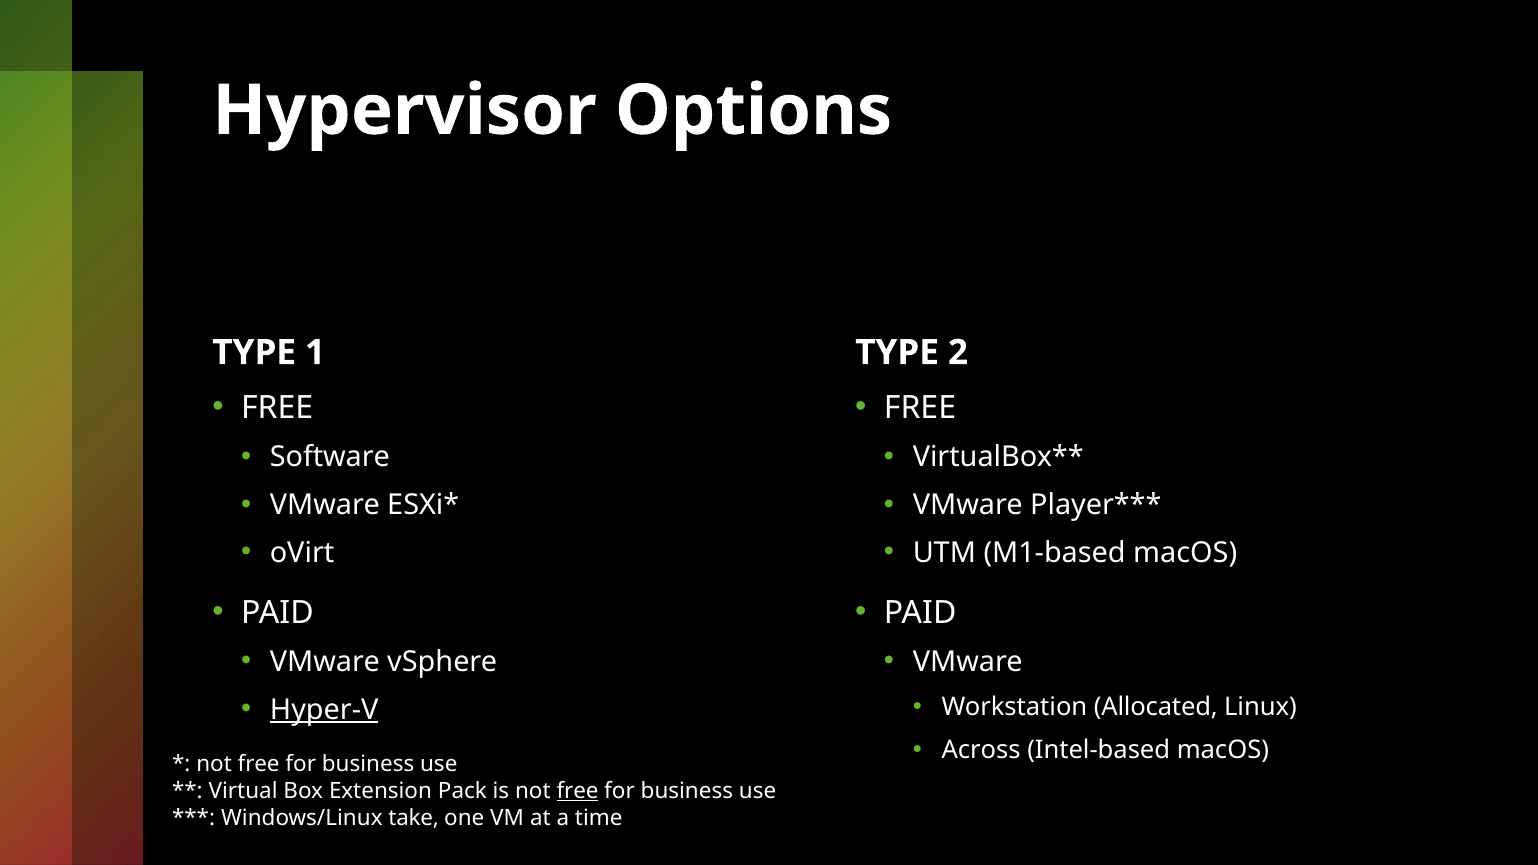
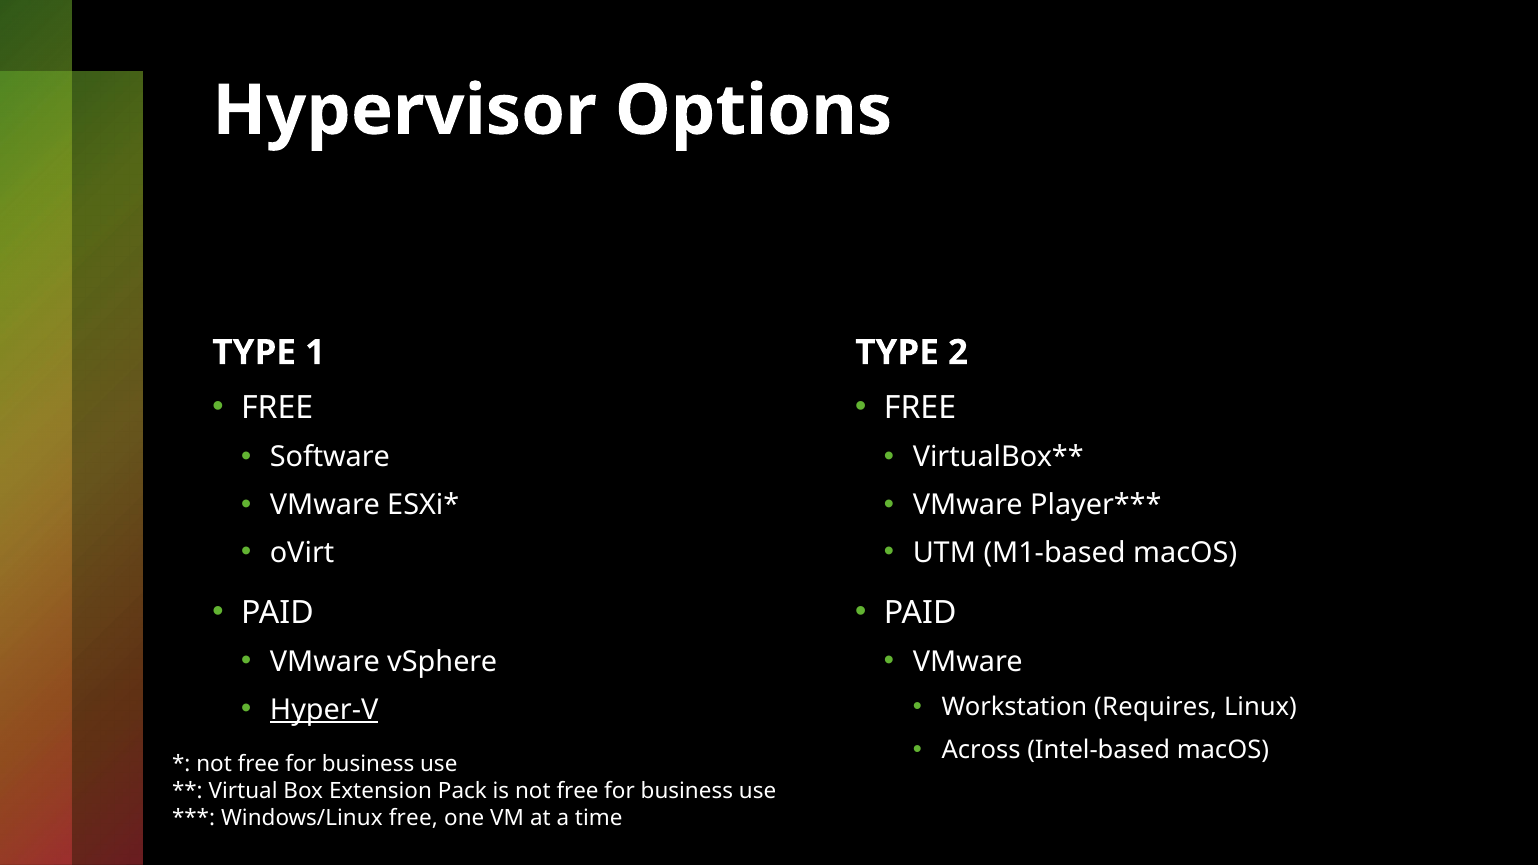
Allocated: Allocated -> Requires (1156, 707)
free underline: present -> none (578, 791)
Windows/Linux take: take -> free (413, 818)
